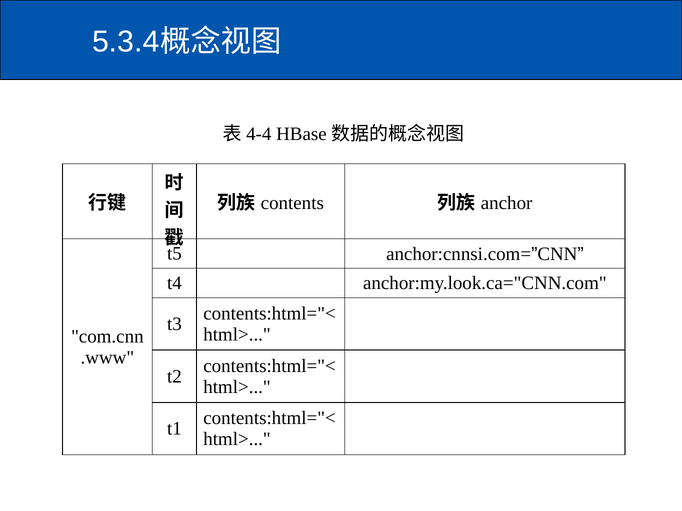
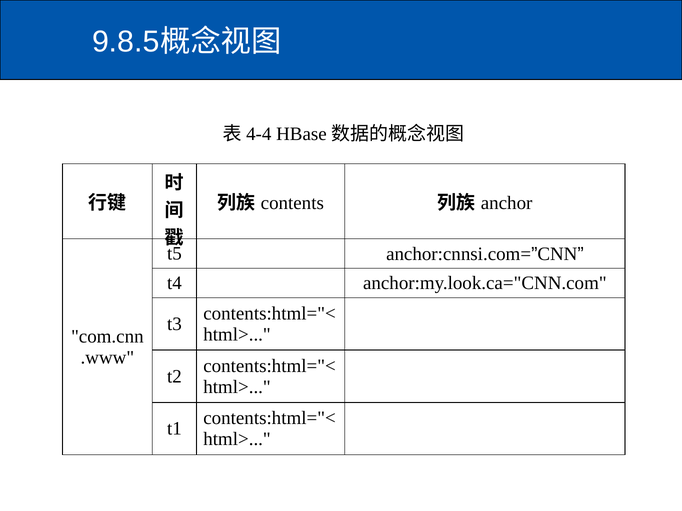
5.3.4: 5.3.4 -> 9.8.5 (126, 42)
